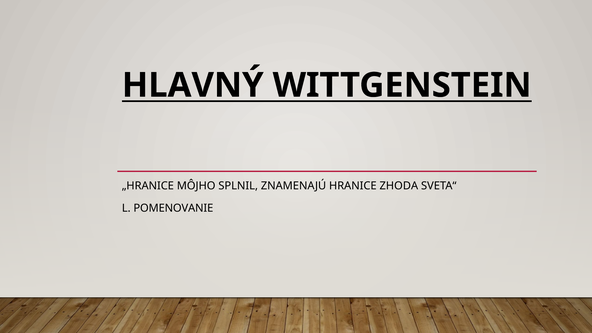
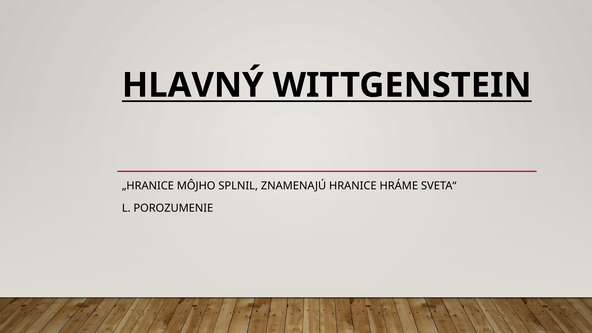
ZHODA: ZHODA -> HRÁME (399, 186)
POMENOVANIE: POMENOVANIE -> POROZUMENIE (173, 208)
